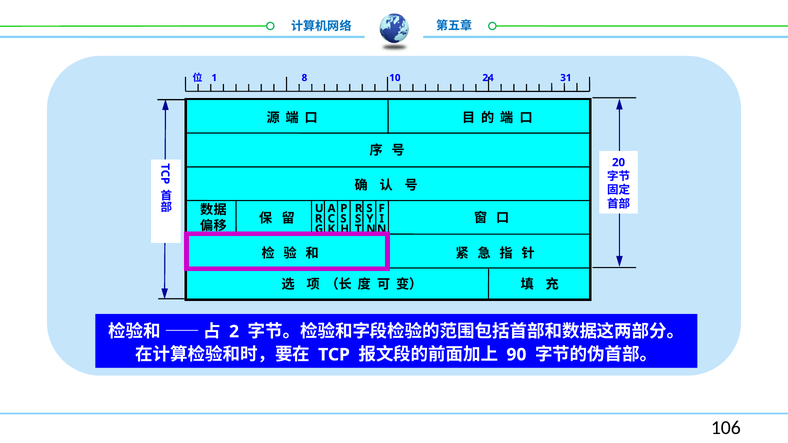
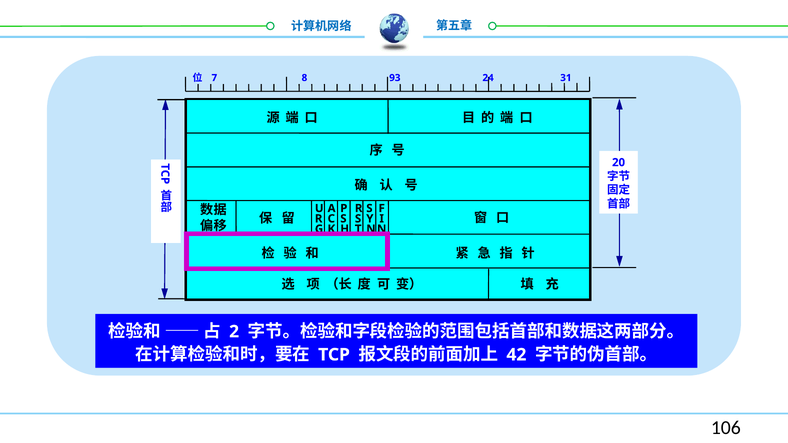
1: 1 -> 7 (214, 78)
10: 10 -> 93 (395, 78)
90: 90 -> 42 (516, 355)
